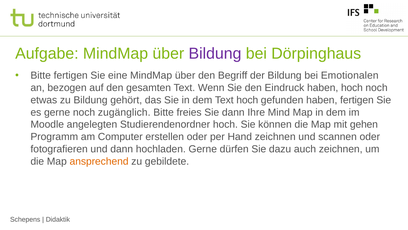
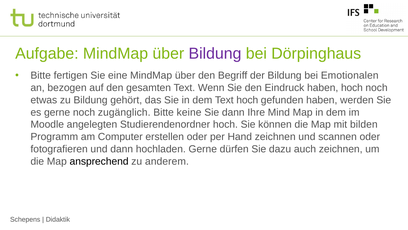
haben fertigen: fertigen -> werden (357, 100)
freies: freies -> keine (189, 112)
gehen: gehen -> bilden (364, 124)
ansprechend colour: orange -> black (99, 161)
gebildete: gebildete -> anderem (167, 161)
